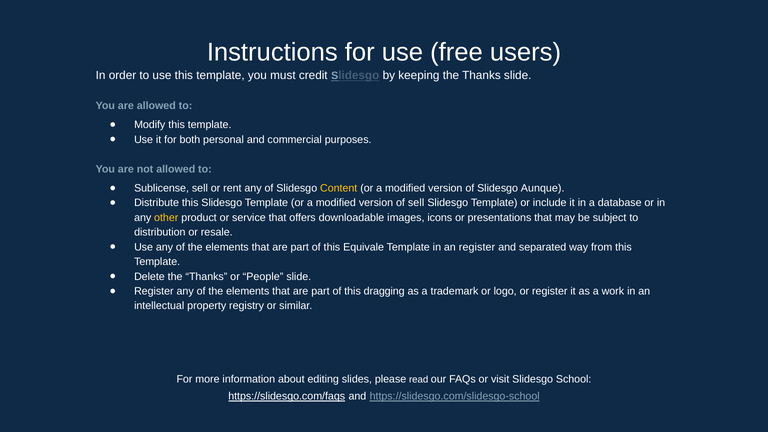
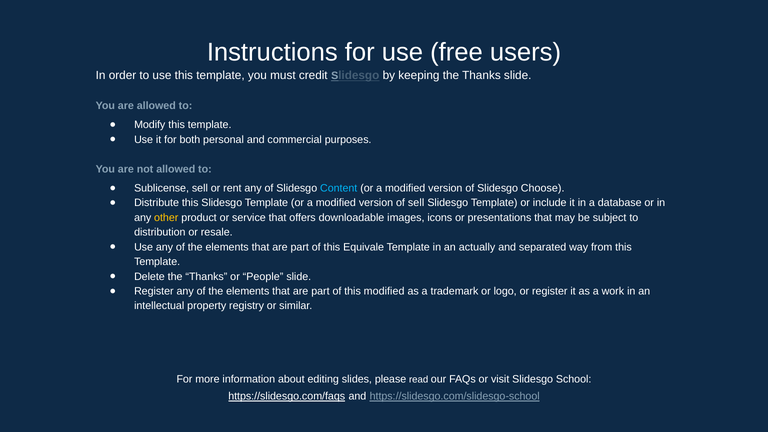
Content colour: yellow -> light blue (339, 188)
Aunque: Aunque -> Choose (543, 188)
an register: register -> actually (477, 247)
this dragging: dragging -> modified (384, 291)
